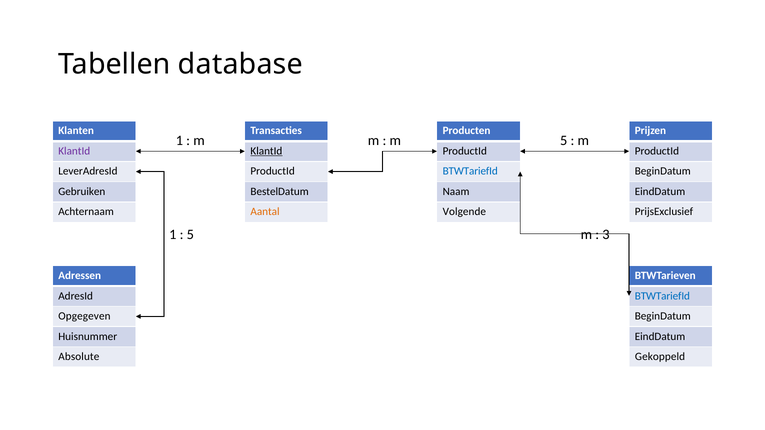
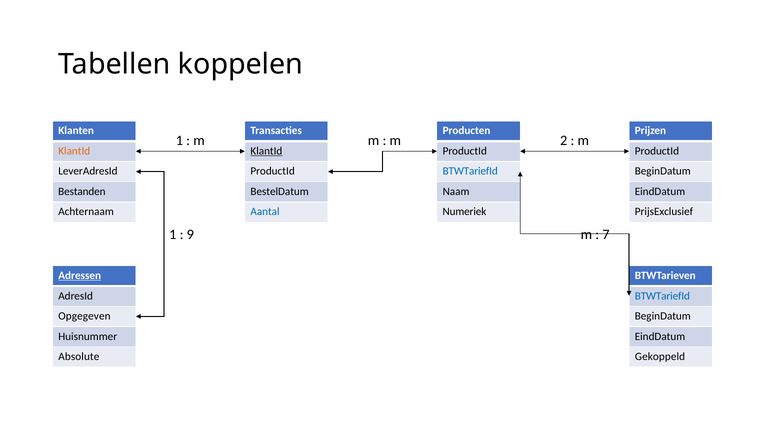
database: database -> koppelen (241, 64)
m 5: 5 -> 2 (564, 141)
KlantId colour: purple -> orange (74, 151)
Gebruiken: Gebruiken -> Bestanden (82, 192)
Aantal colour: orange -> blue (265, 212)
Volgende: Volgende -> Numeriek (464, 212)
5: 5 -> 9 (190, 235)
3: 3 -> 7 (606, 235)
Adressen underline: none -> present (80, 276)
